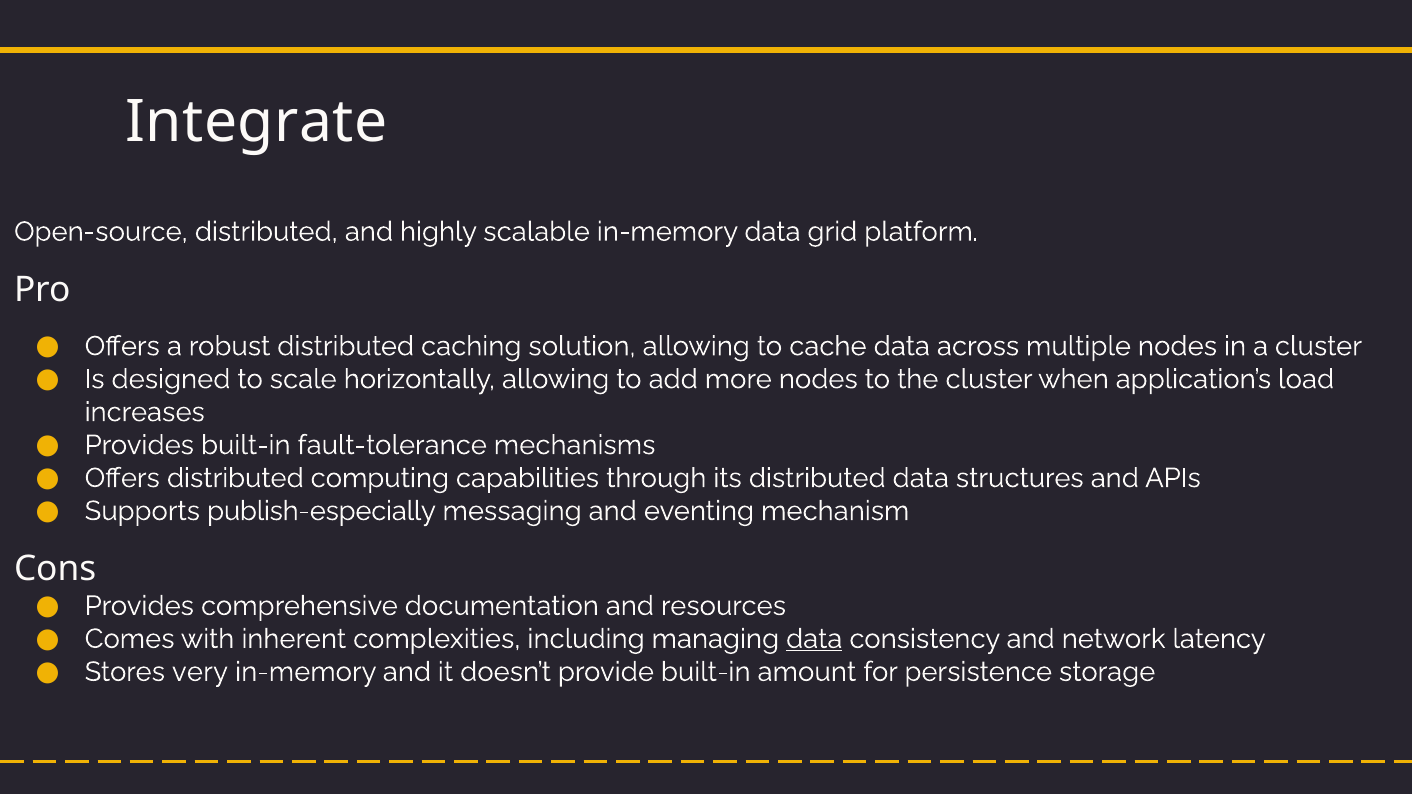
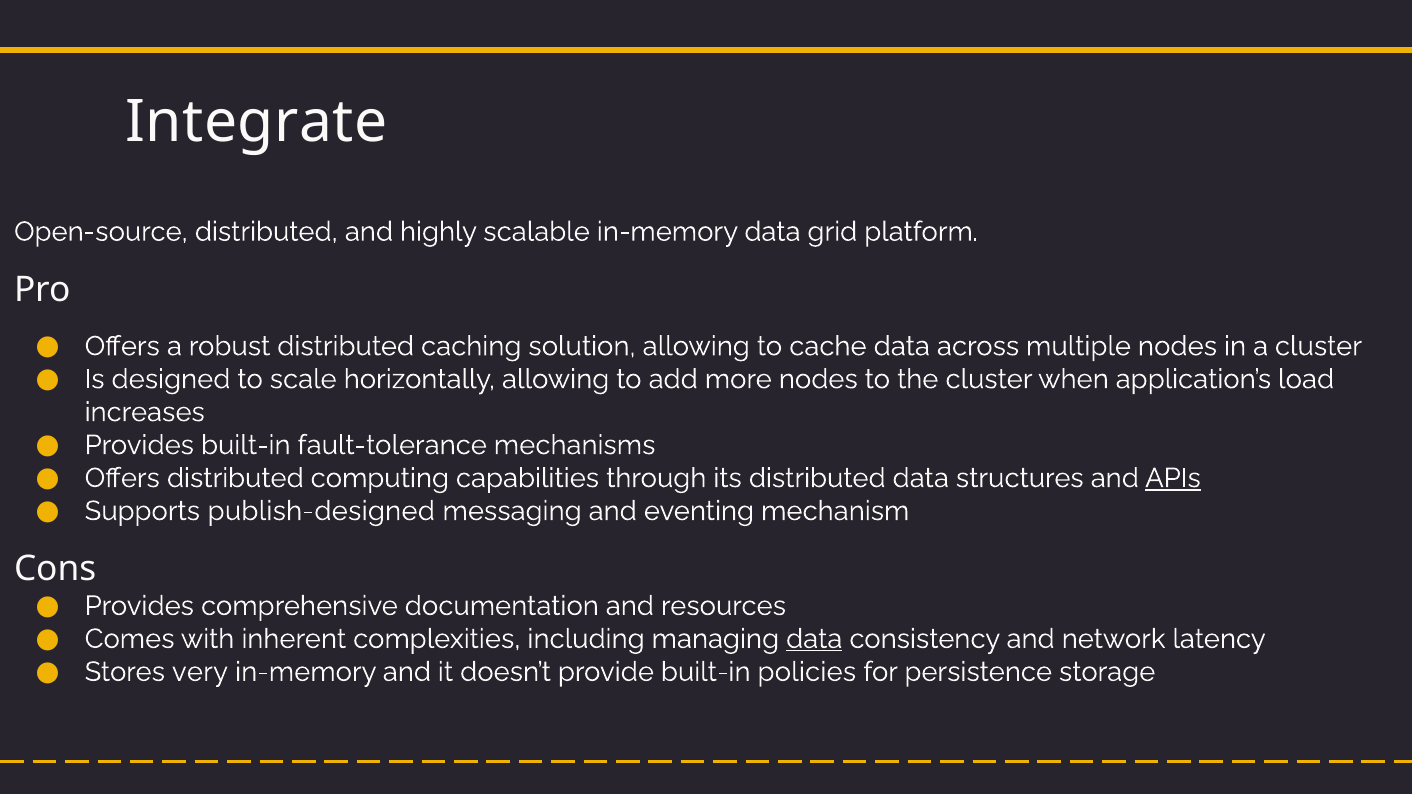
APIs underline: none -> present (1173, 478)
publish-especially: publish-especially -> publish-designed (321, 511)
amount: amount -> policies (807, 672)
